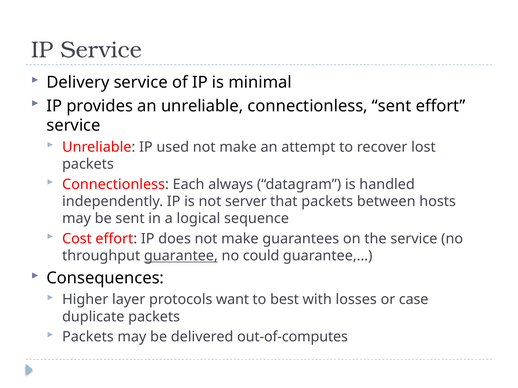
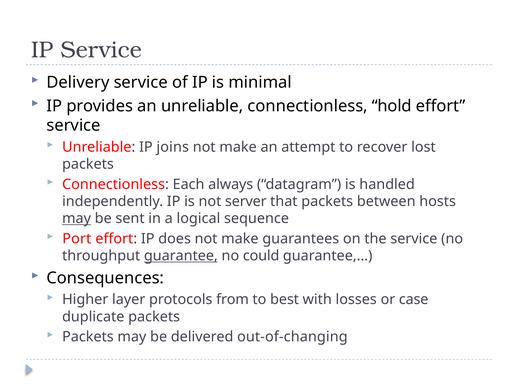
connectionless sent: sent -> hold (392, 106)
used: used -> joins (173, 147)
may underline: none -> present (77, 219)
Cost: Cost -> Port (77, 239)
want: want -> from (233, 300)
out-of-computes: out-of-computes -> out-of-changing (292, 337)
